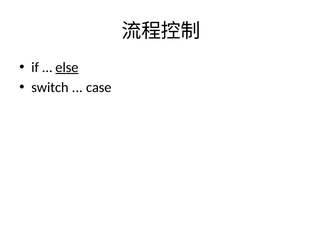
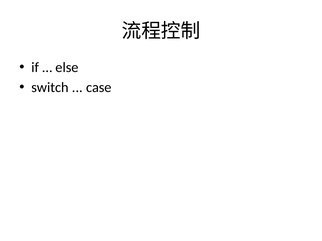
else underline: present -> none (67, 68)
